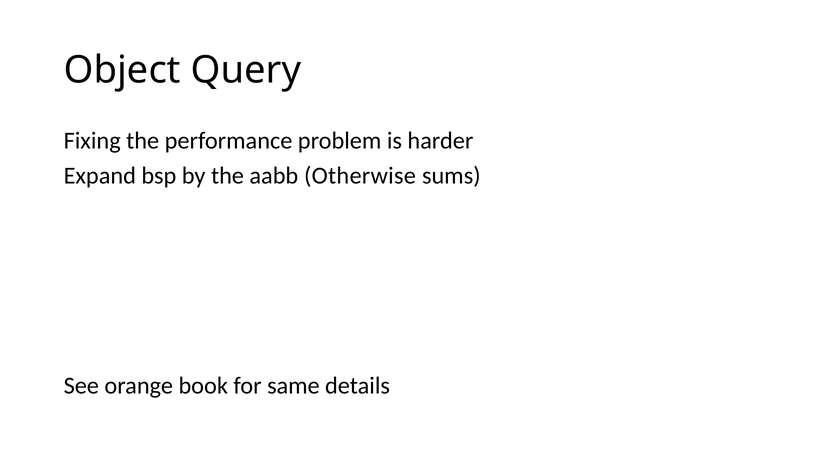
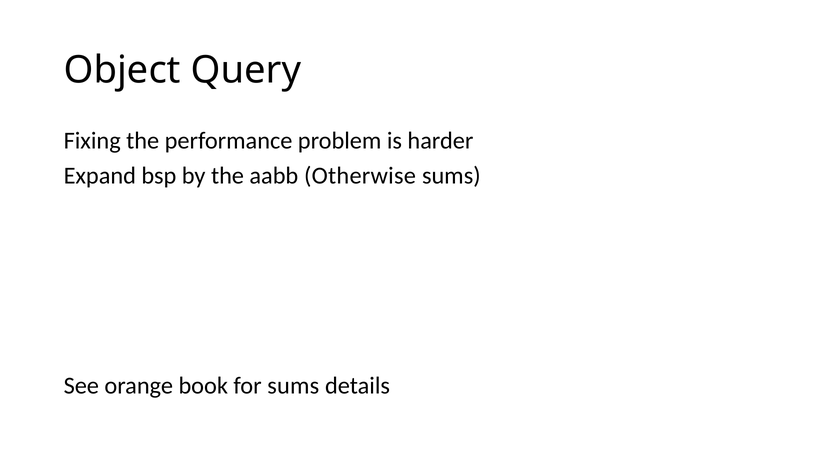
for same: same -> sums (293, 386)
